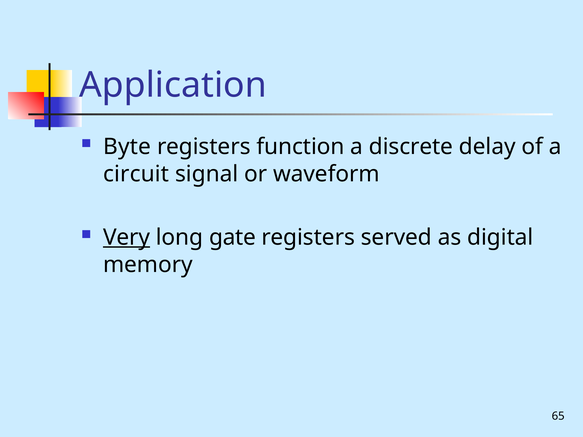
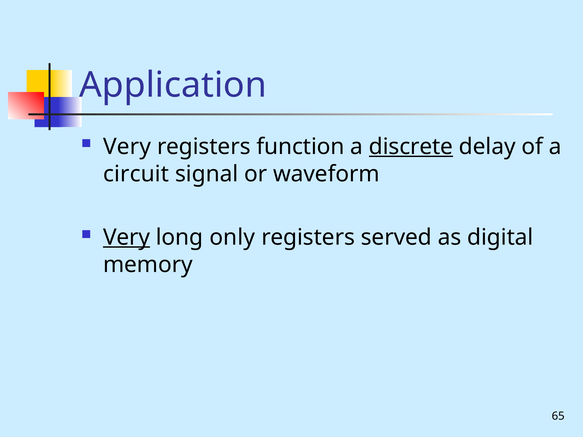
Byte: Byte -> Very (127, 147)
discrete underline: none -> present (411, 147)
gate: gate -> only (232, 238)
